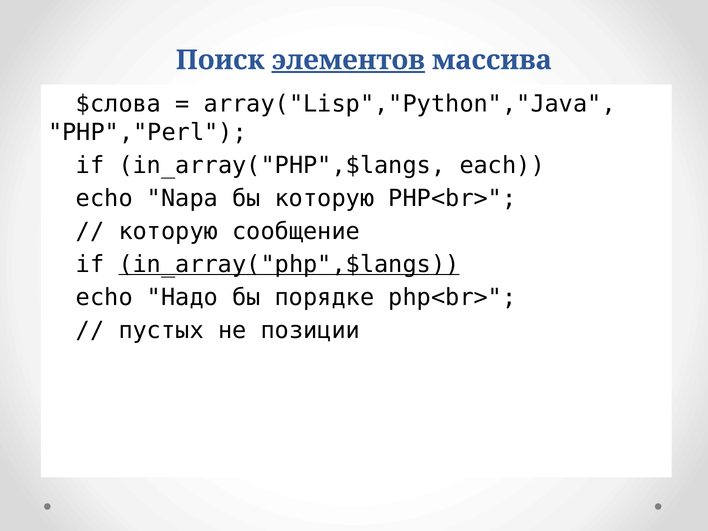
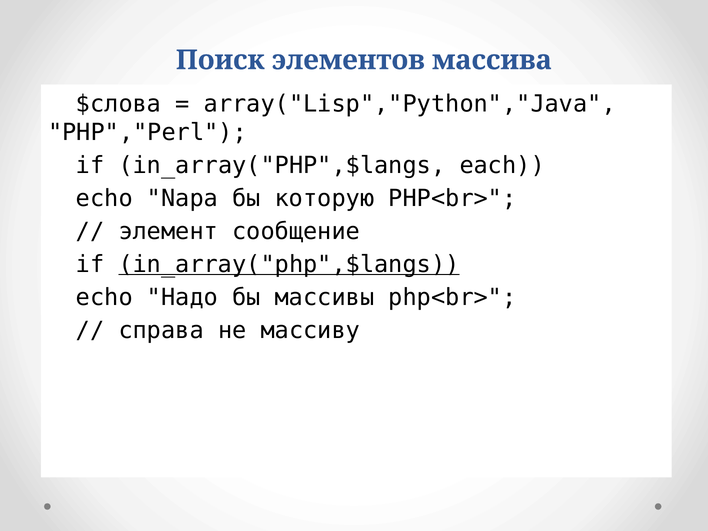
элементов underline: present -> none (348, 60)
которую: которую -> элемент (168, 231)
порядке: порядке -> массивы (325, 297)
пустых: пустых -> справа (161, 330)
позиции: позиции -> массиву (310, 330)
